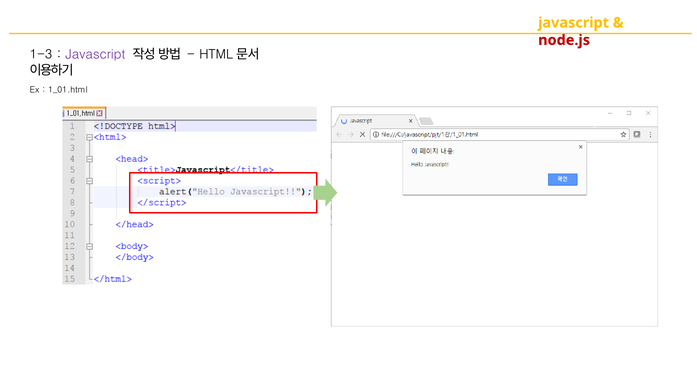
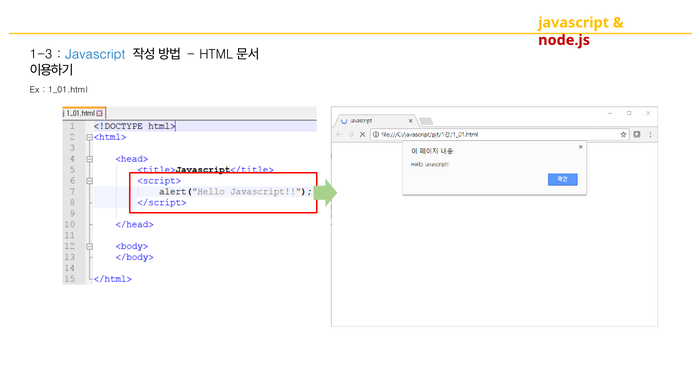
Javascript colour: purple -> blue (96, 55)
